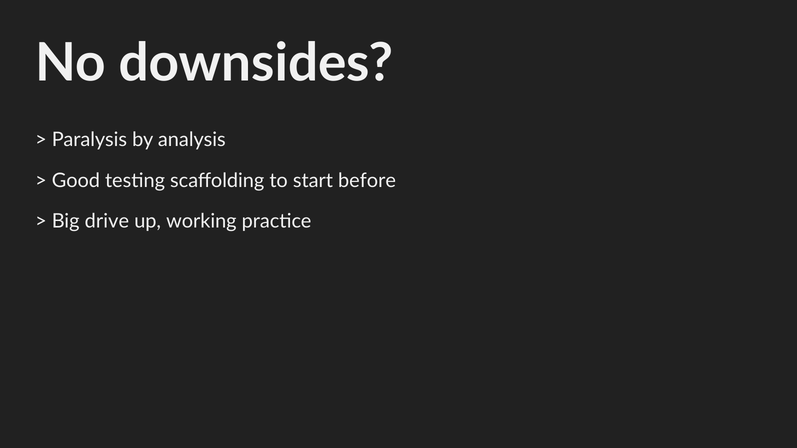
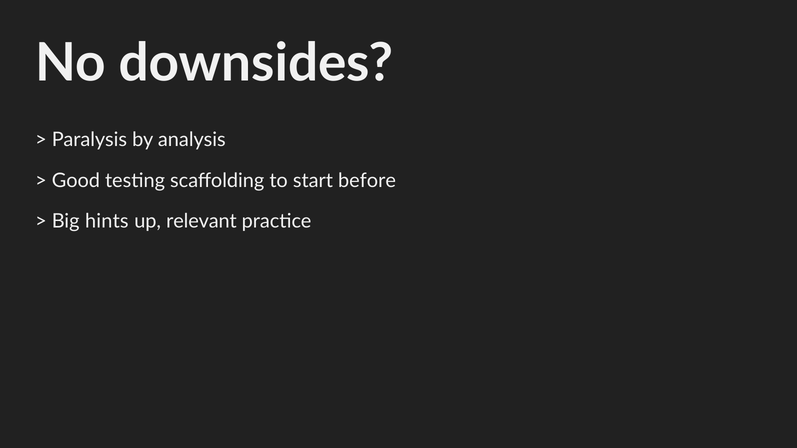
drive: drive -> hints (107, 221)
working: working -> relevant (201, 221)
